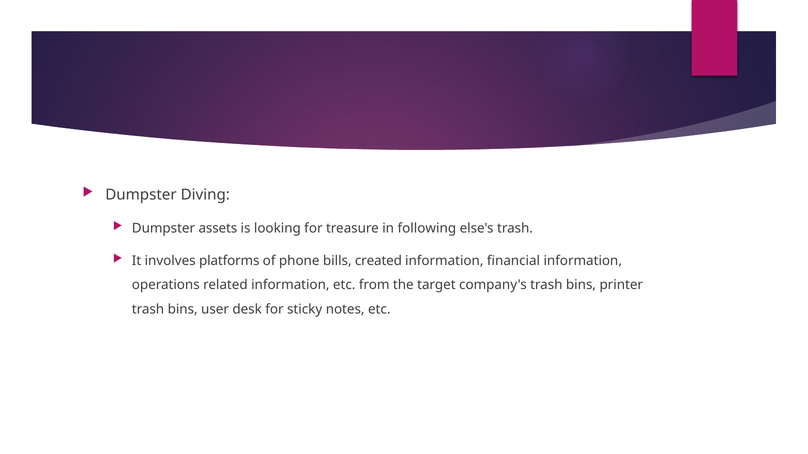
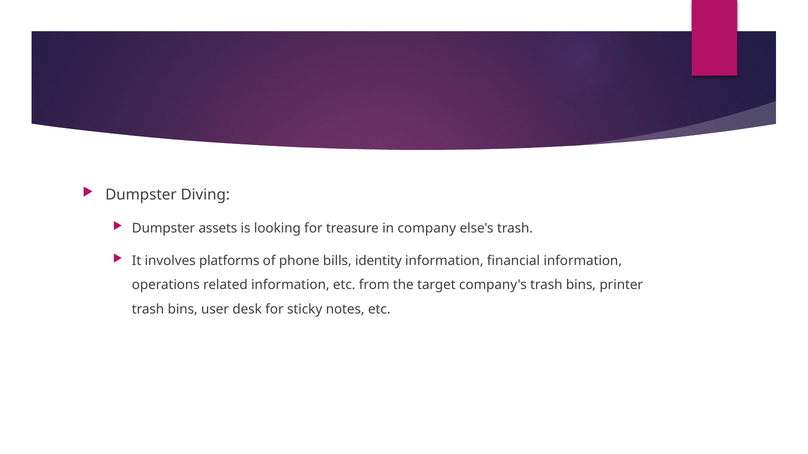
following: following -> company (427, 228)
created: created -> identity (378, 261)
